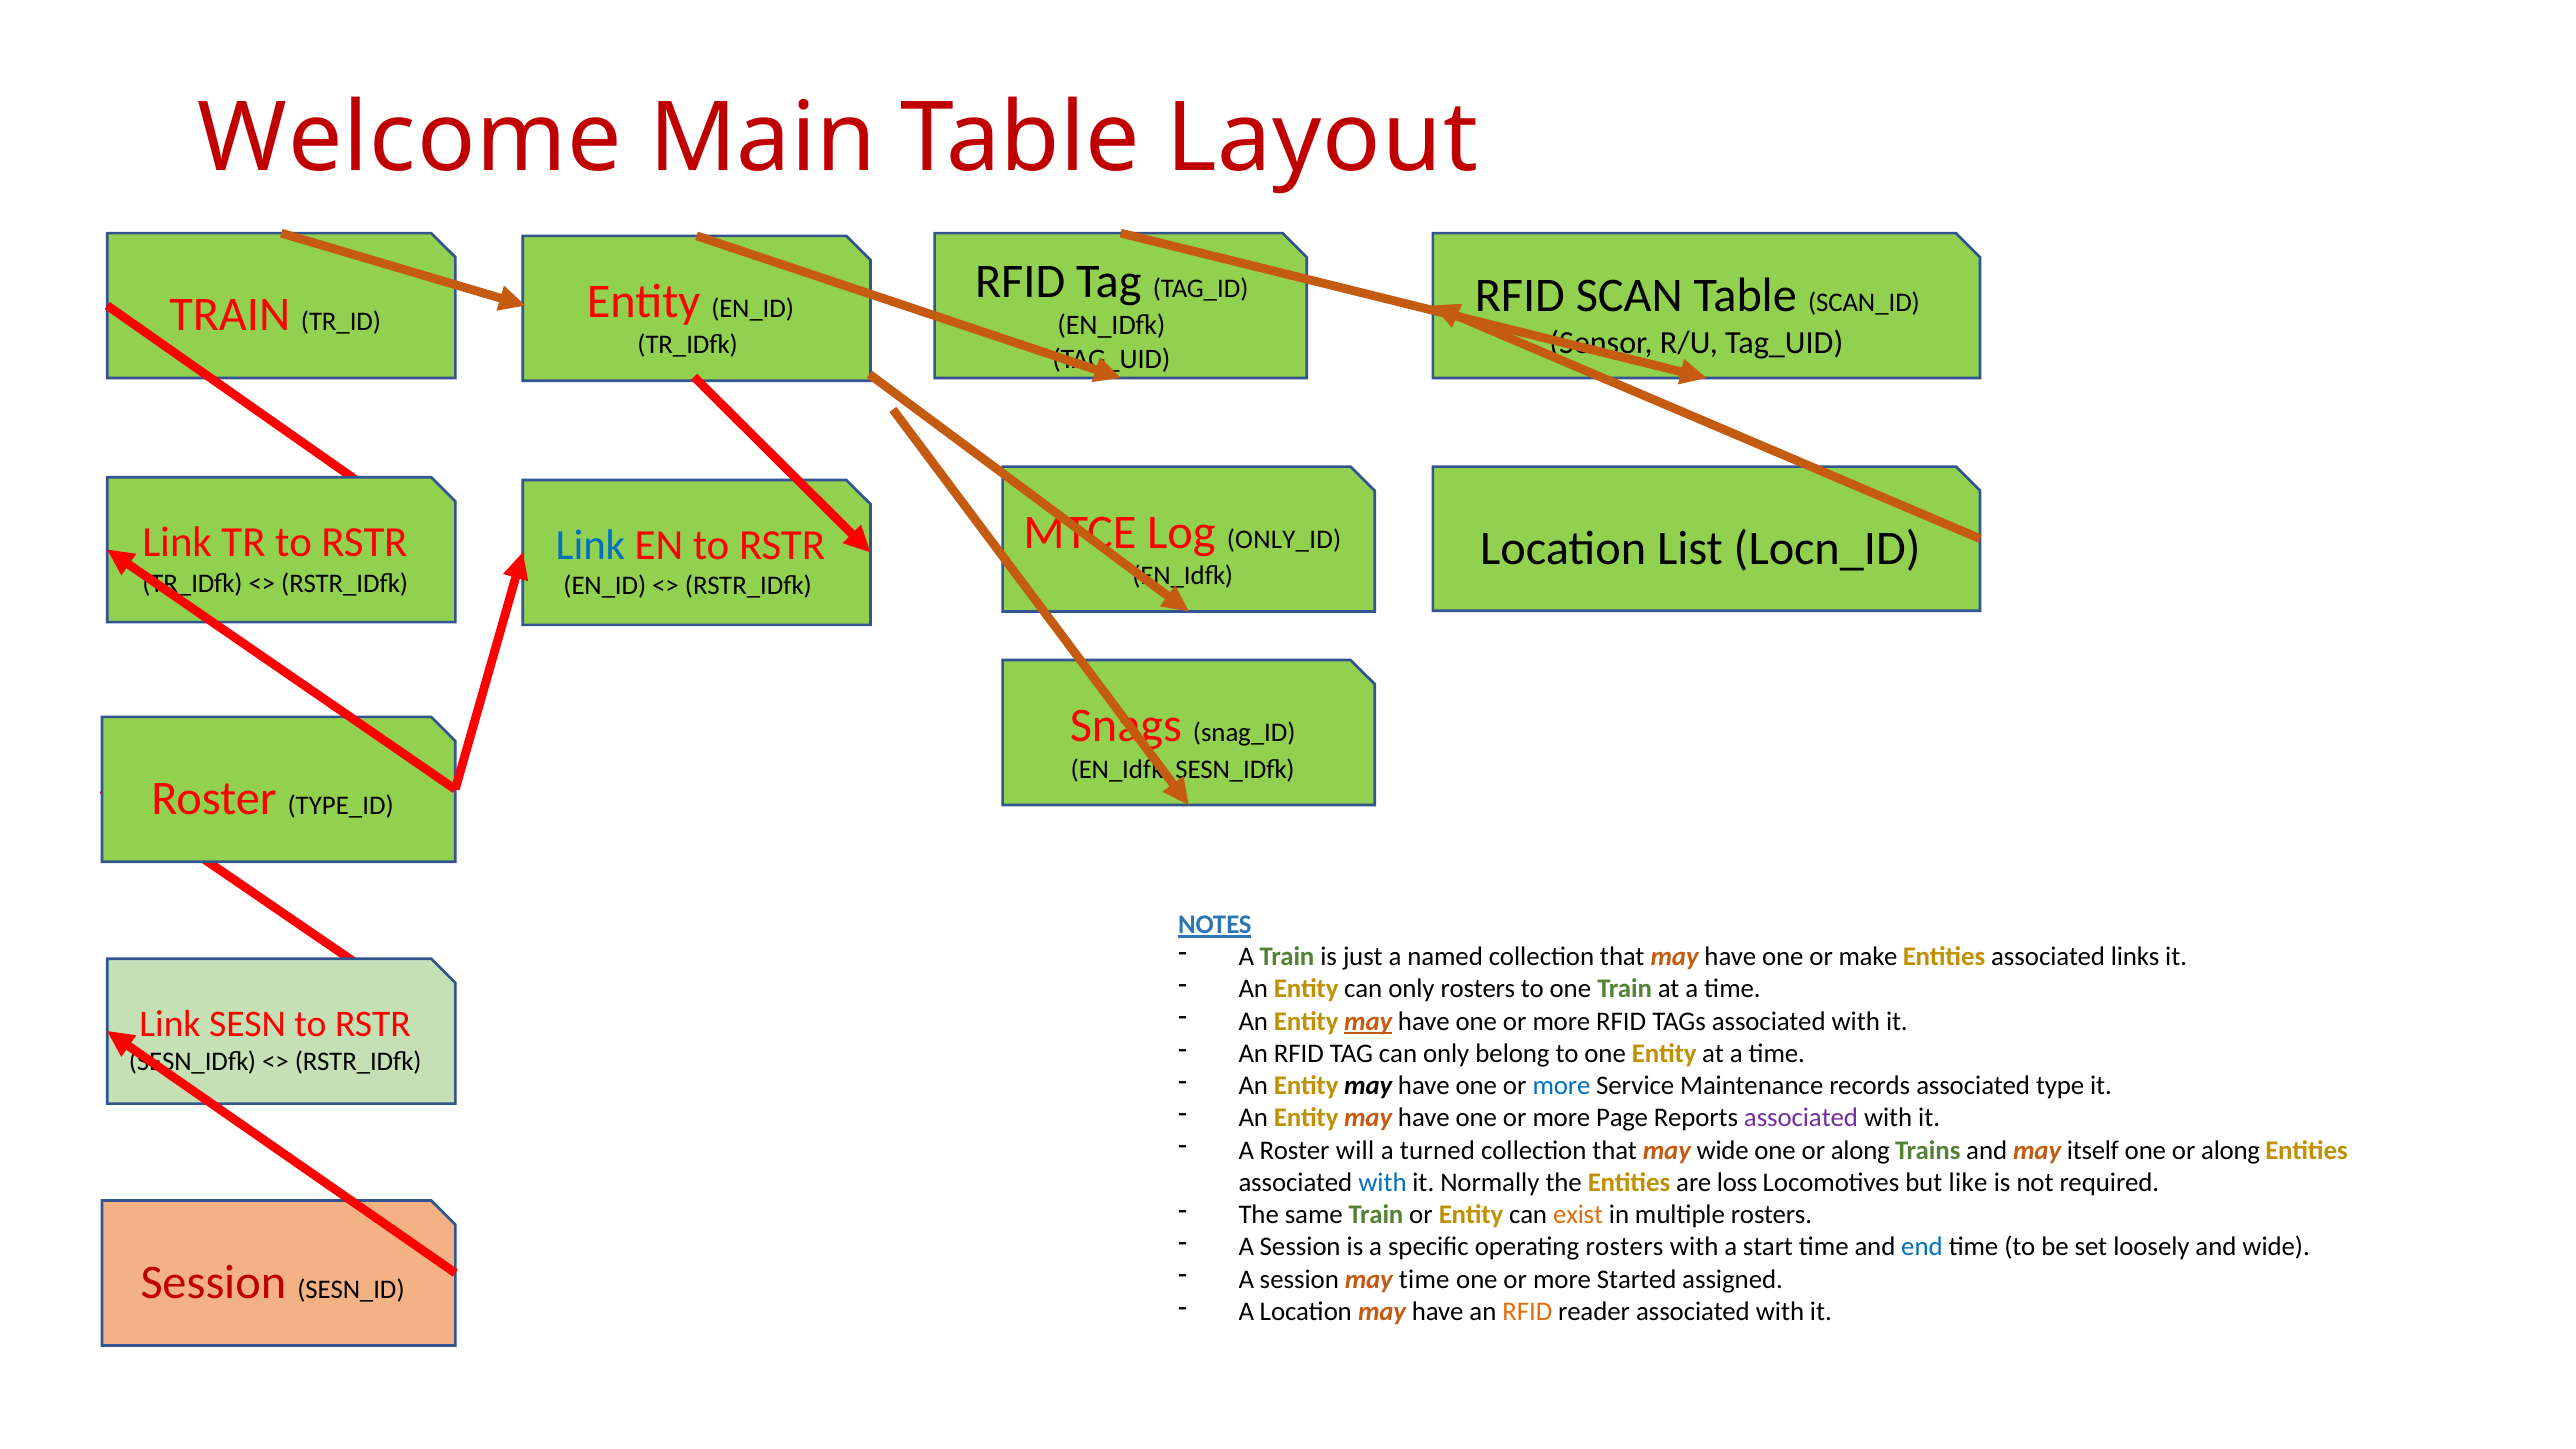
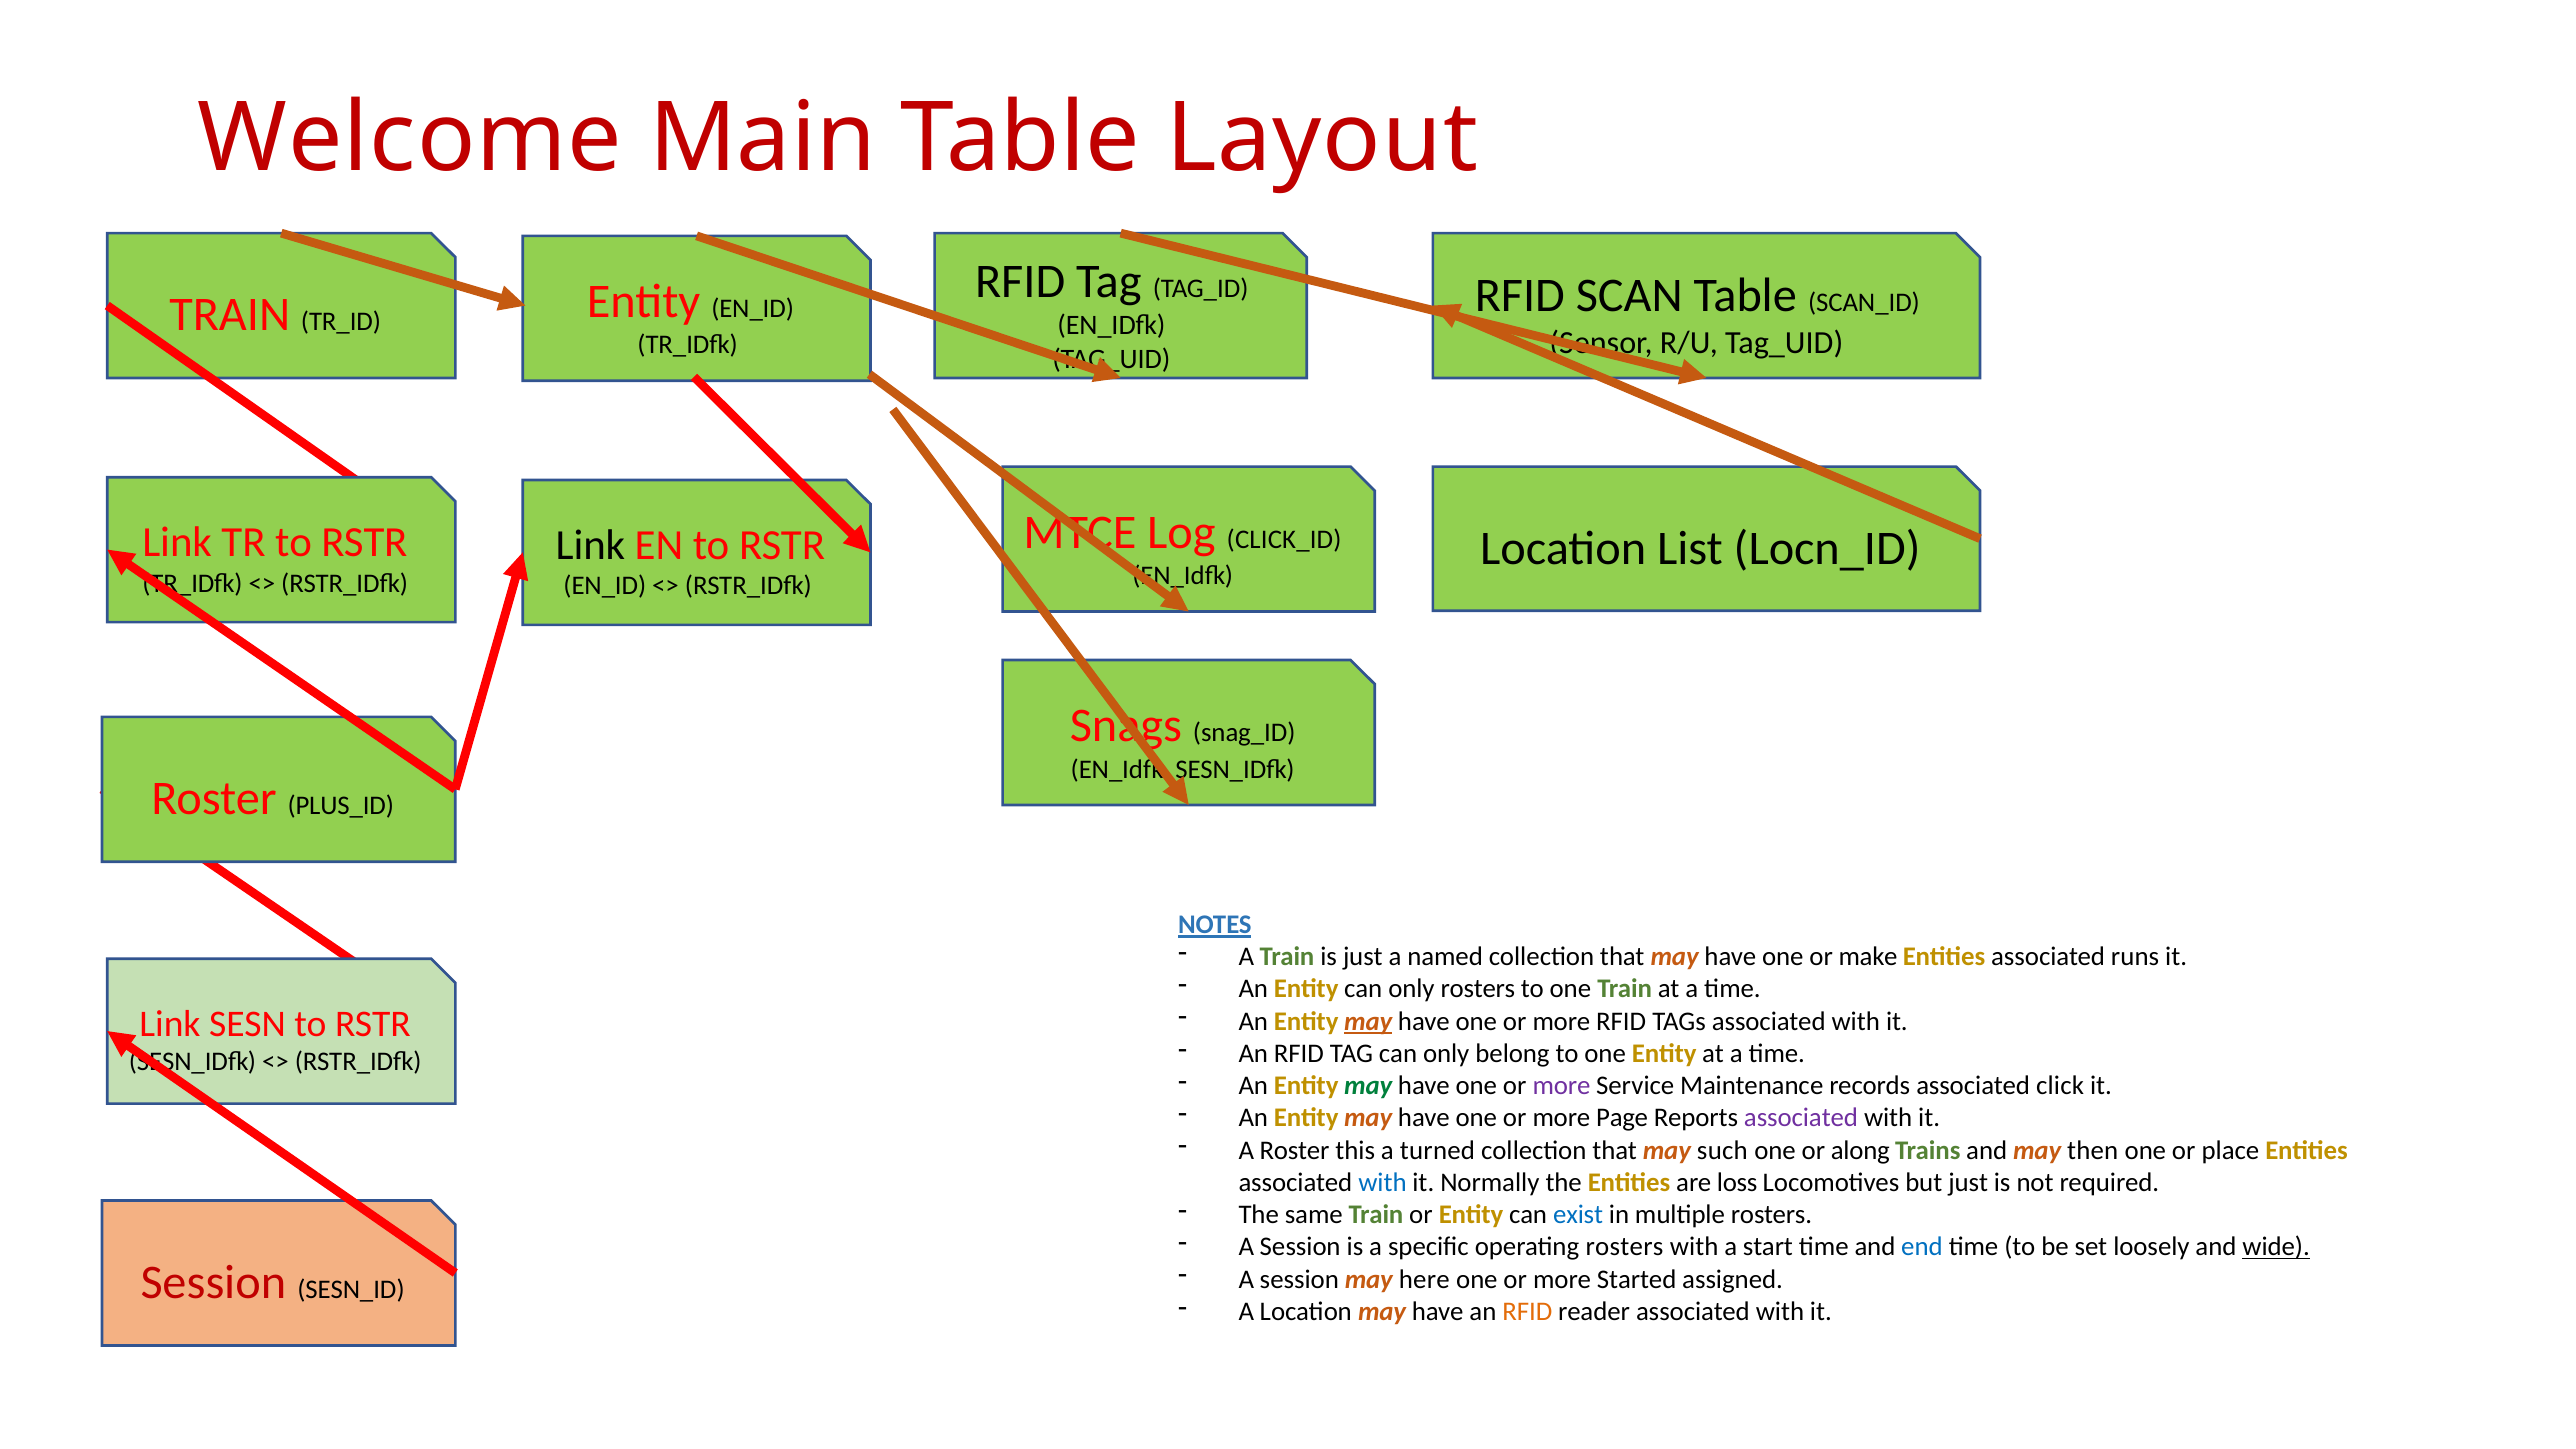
ONLY_ID: ONLY_ID -> CLICK_ID (1284, 539)
Link colour: blue -> black (590, 545)
TYPE_ID: TYPE_ID -> PLUS_ID (341, 806)
links: links -> runs (2135, 957)
may colour: black -> green (1368, 1086)
more colour: blue -> purple (1561, 1086)
type: type -> click (2060, 1086)
will: will -> this (1355, 1150)
may wide: wide -> such (1722, 1150)
itself: itself -> then (2093, 1150)
along: along -> place (2230, 1150)
but like: like -> just (1968, 1183)
exist colour: orange -> blue (1578, 1215)
wide underline: none -> present (2276, 1247)
may time: time -> here (1424, 1279)
